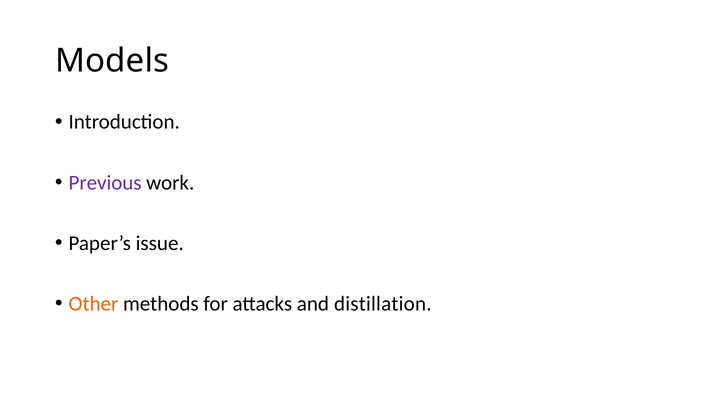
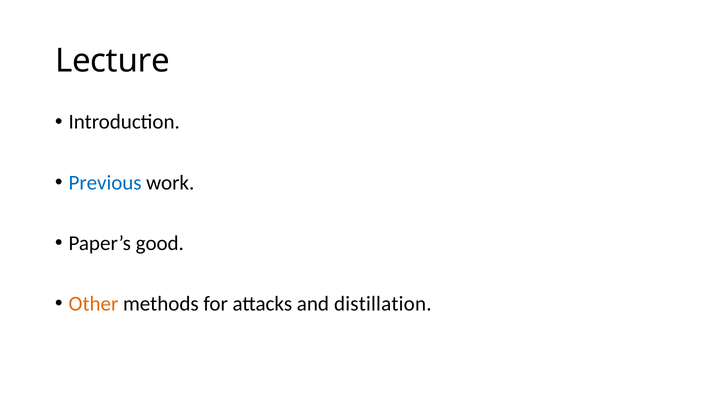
Models: Models -> Lecture (112, 61)
Previous colour: purple -> blue (105, 183)
issue: issue -> good (160, 243)
